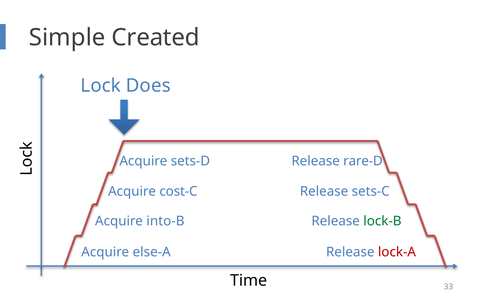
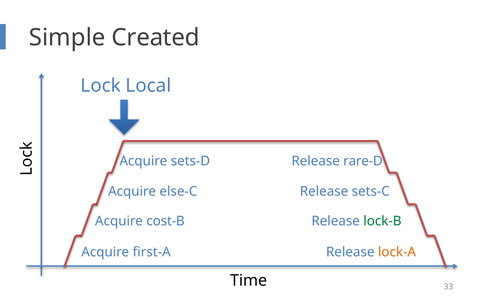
Does: Does -> Local (148, 86)
cost-C: cost-C -> else-C (178, 192)
into-B: into-B -> cost-B (166, 221)
else-A: else-A -> first-A (152, 252)
lock-A colour: red -> orange (397, 252)
